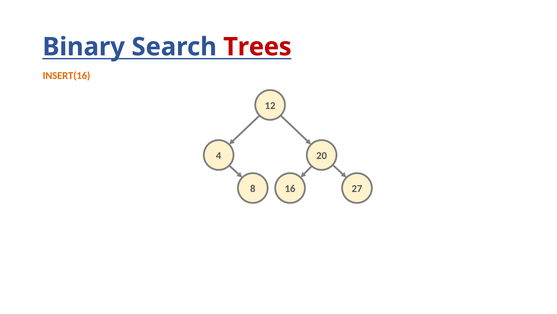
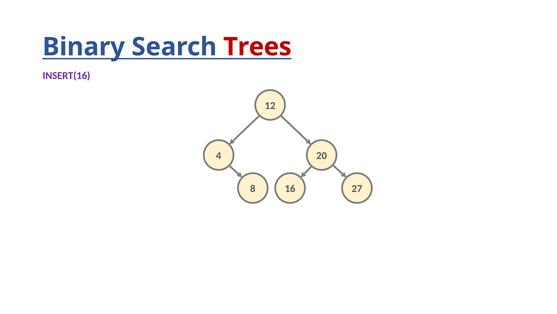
INSERT(16 colour: orange -> purple (67, 76)
